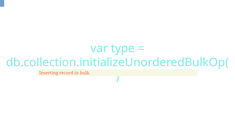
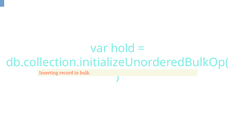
type: type -> hold (123, 48)
